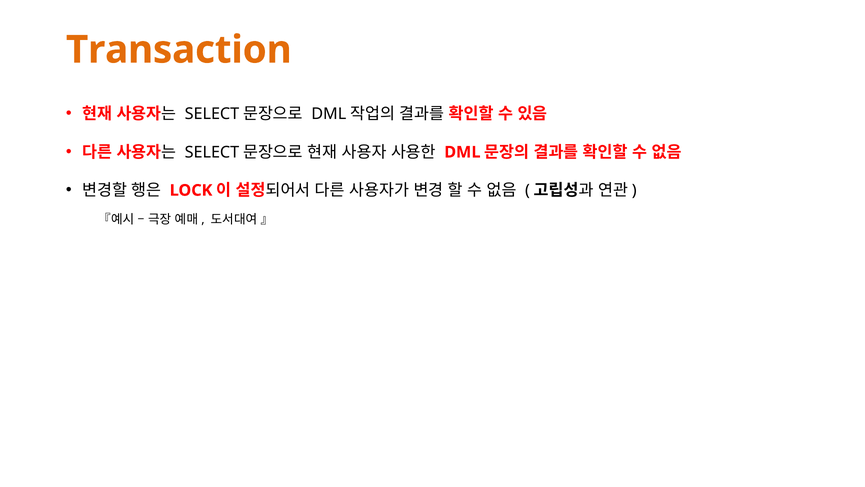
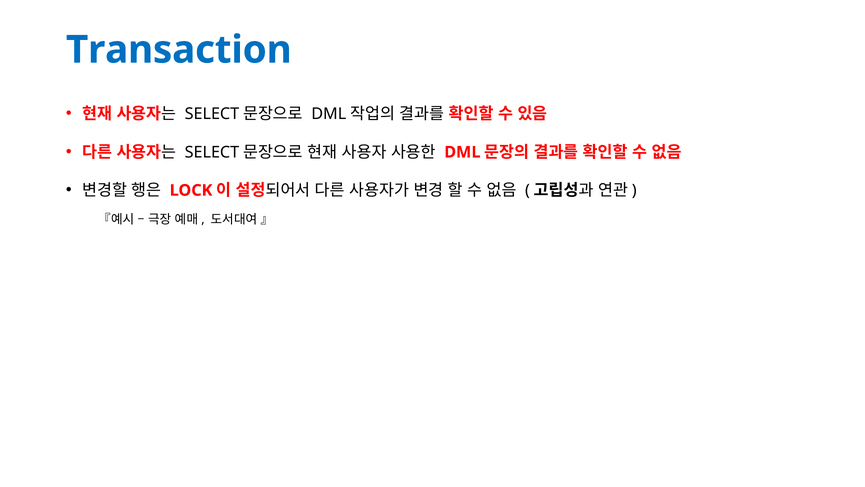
Transaction colour: orange -> blue (179, 50)
